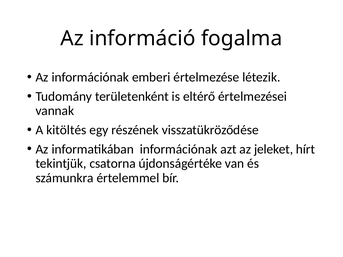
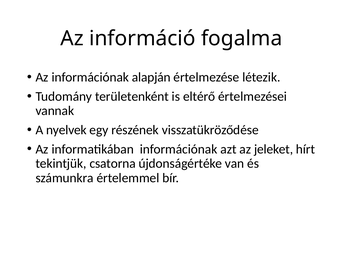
emberi: emberi -> alapján (151, 77)
kitöltés: kitöltés -> nyelvek (66, 130)
